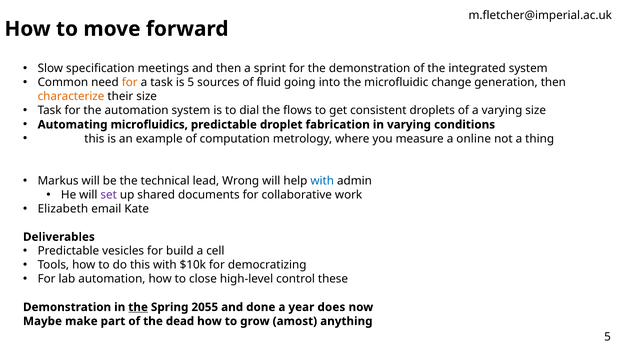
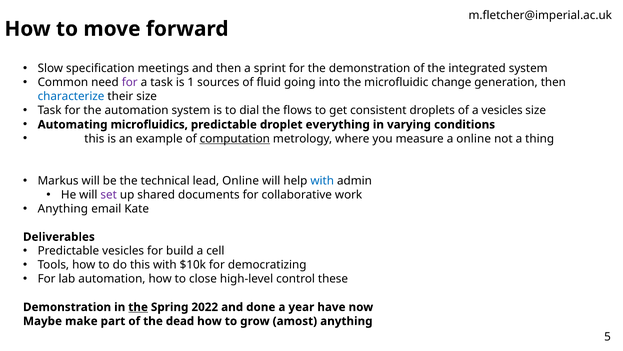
for colour: orange -> purple (130, 82)
is 5: 5 -> 1 (191, 82)
characterize colour: orange -> blue (71, 96)
a varying: varying -> vesicles (502, 110)
fabrication: fabrication -> everything (338, 124)
computation underline: none -> present (235, 138)
lead Wrong: Wrong -> Online (241, 181)
Elizabeth: Elizabeth -> Anything (63, 209)
2055: 2055 -> 2022 (205, 307)
does: does -> have (331, 307)
